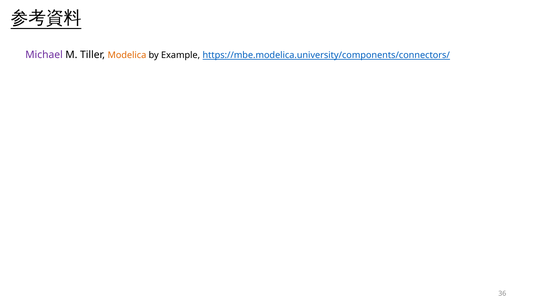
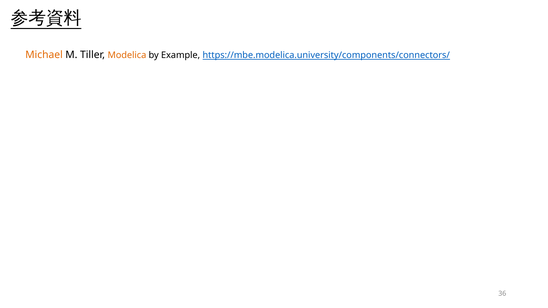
Michael colour: purple -> orange (44, 55)
